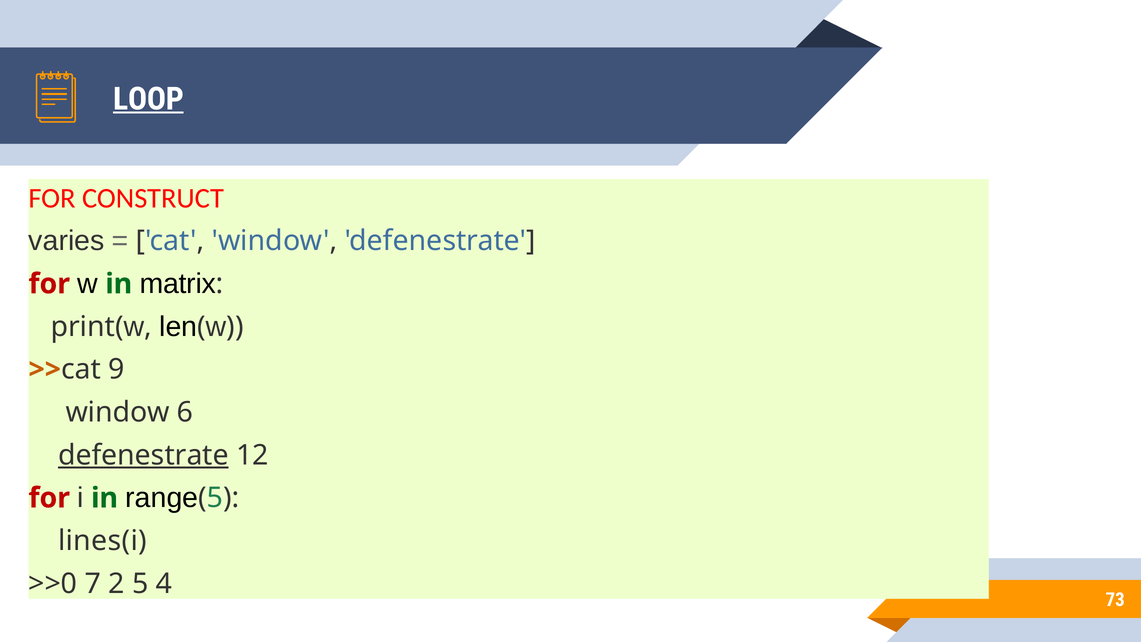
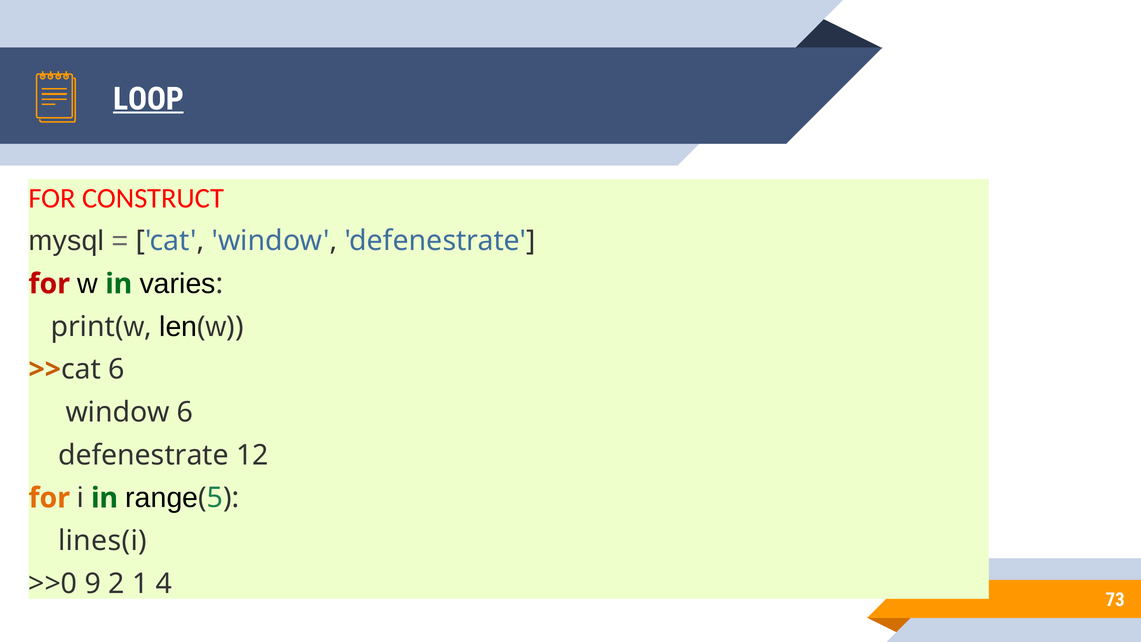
varies: varies -> mysql (66, 241)
matrix: matrix -> varies (178, 284)
cat 9: 9 -> 6 (117, 369)
defenestrate underline: present -> none (143, 455)
for colour: red -> orange (49, 498)
7: 7 -> 9 (93, 584)
2 5: 5 -> 1 (140, 584)
